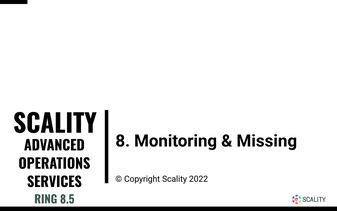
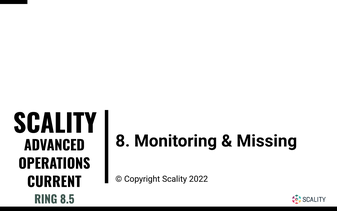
SERVICES: SERVICES -> CURRENT (54, 182)
